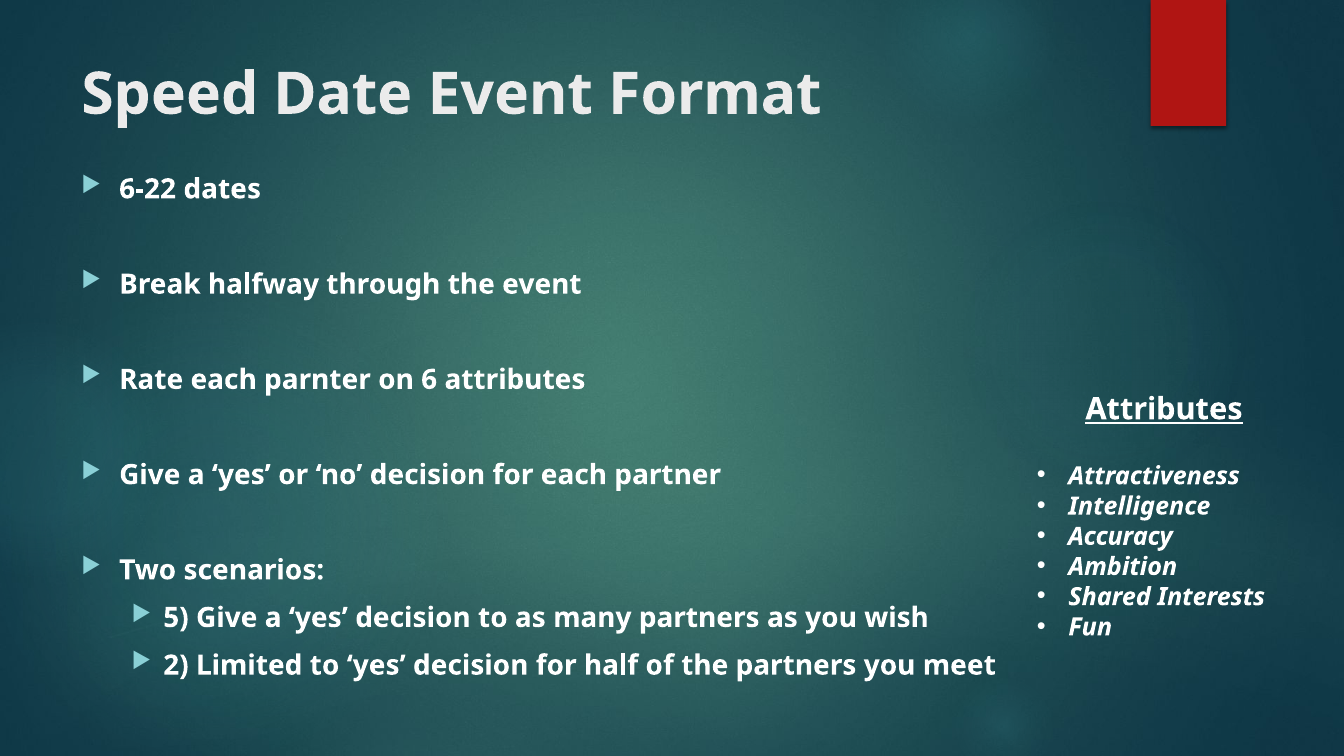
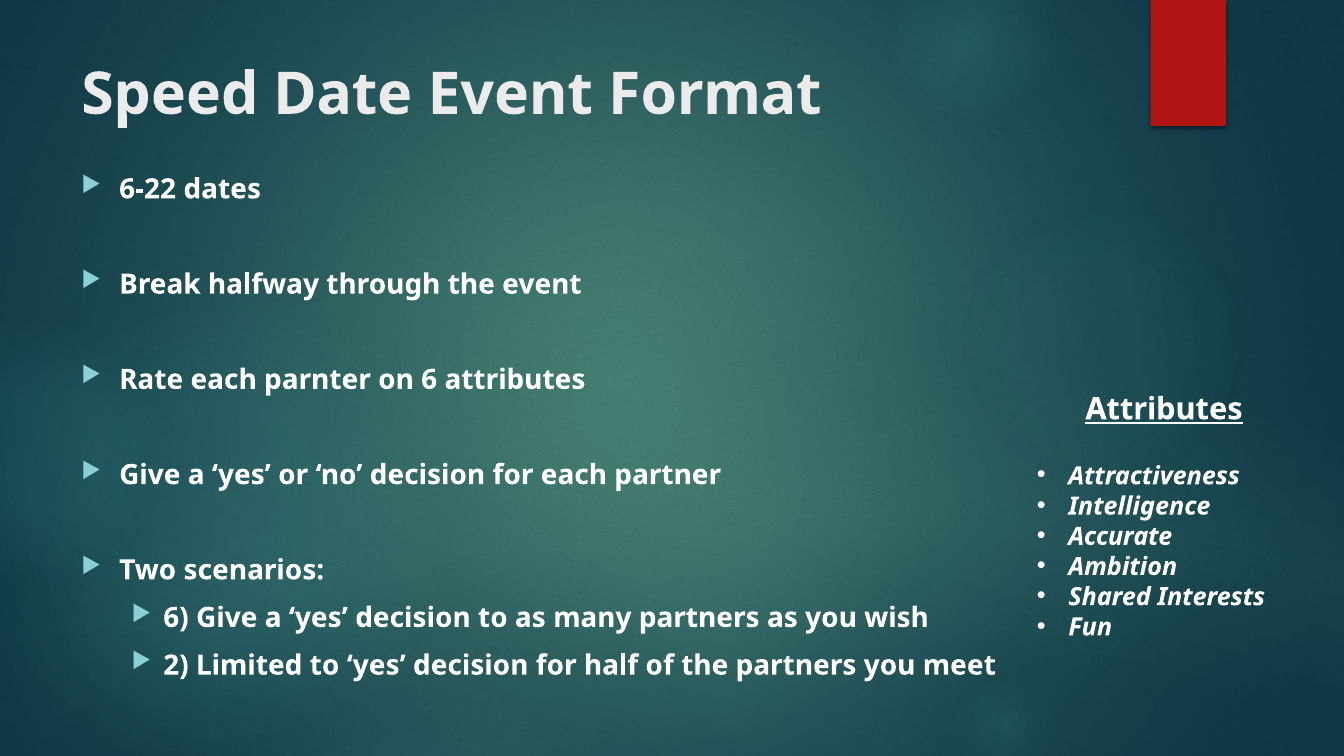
Accuracy: Accuracy -> Accurate (1120, 536)
5: 5 -> 6 (176, 618)
